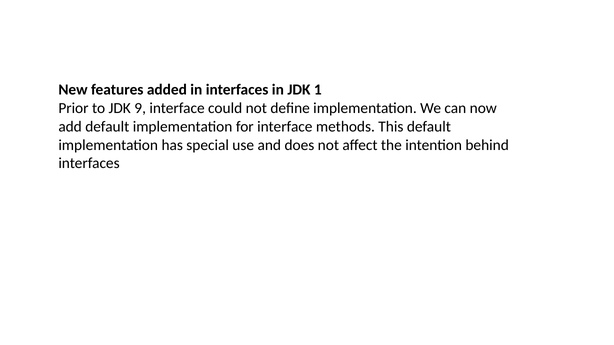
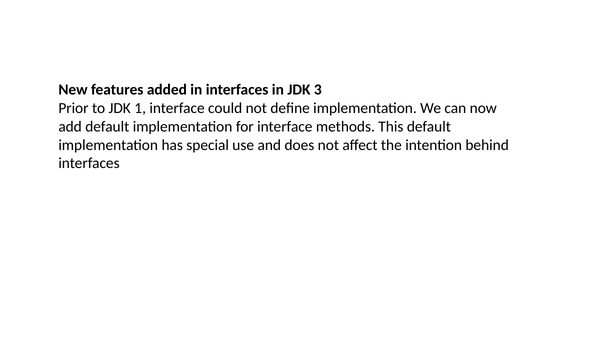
1: 1 -> 3 (318, 90)
9: 9 -> 1 (140, 108)
